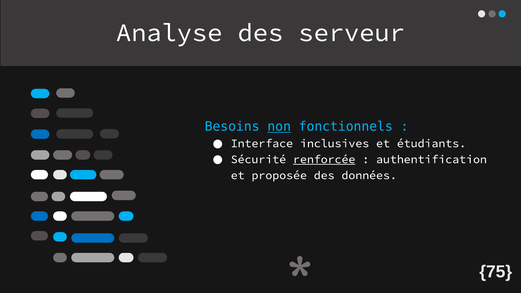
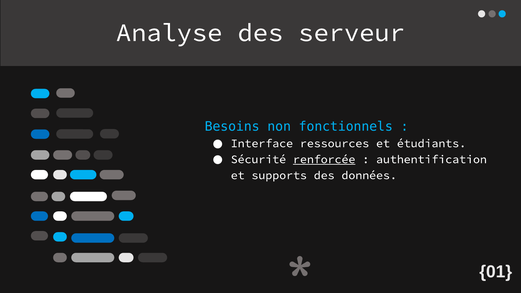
non underline: present -> none (279, 127)
inclusives: inclusives -> ressources (335, 143)
proposée: proposée -> supports (279, 175)
75: 75 -> 01 (496, 272)
